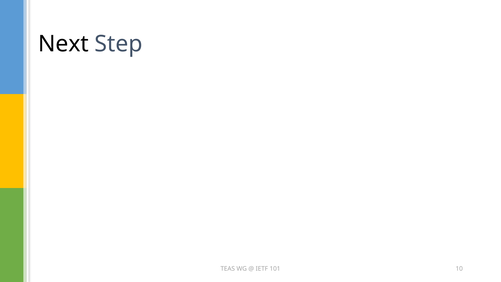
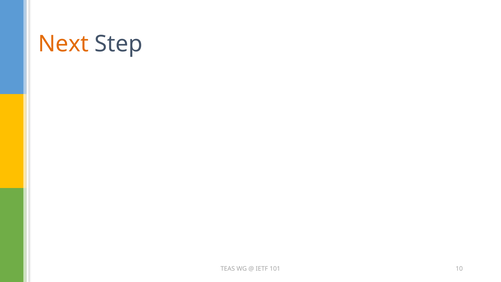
Next colour: black -> orange (63, 44)
